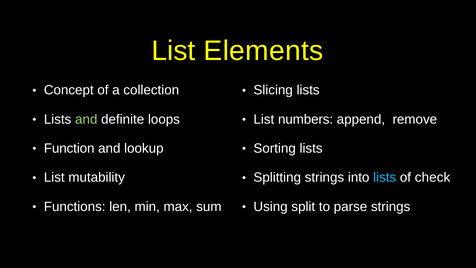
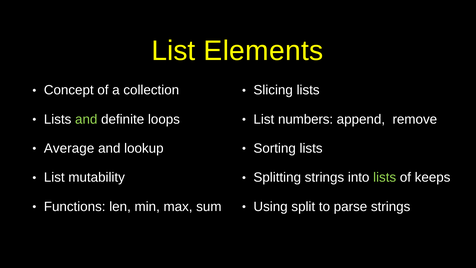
Function: Function -> Average (69, 148)
lists colour: light blue -> light green (385, 177)
check: check -> keeps (433, 177)
